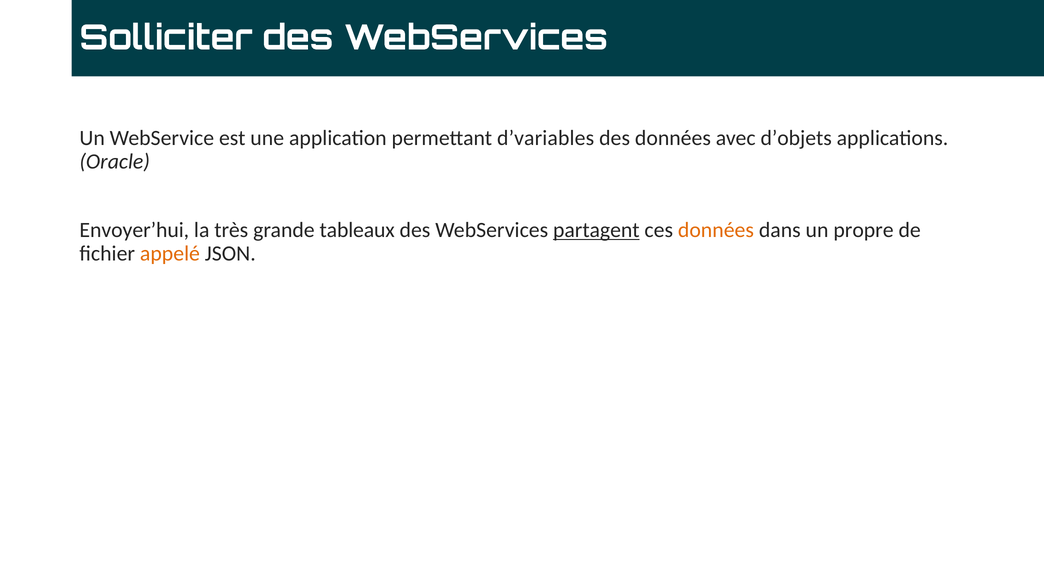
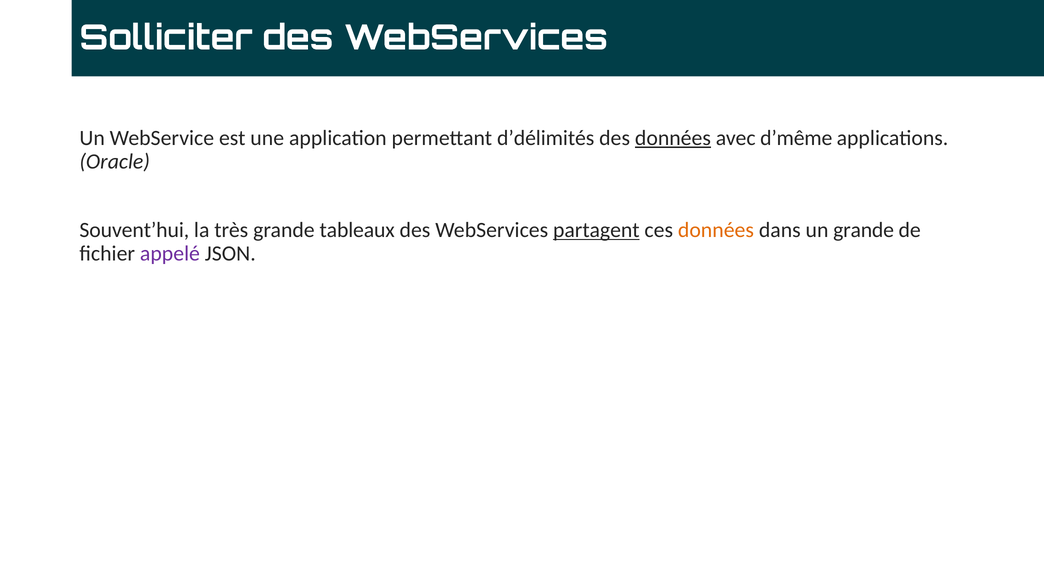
d’variables: d’variables -> d’délimités (546, 138)
données underline: none -> present (673, 138)
d’objets: d’objets -> d’même (796, 138)
Envoyer’hui: Envoyer’hui -> Souvent’hui (134, 230)
un propre: propre -> grande (864, 230)
appelé colour: orange -> purple (170, 254)
